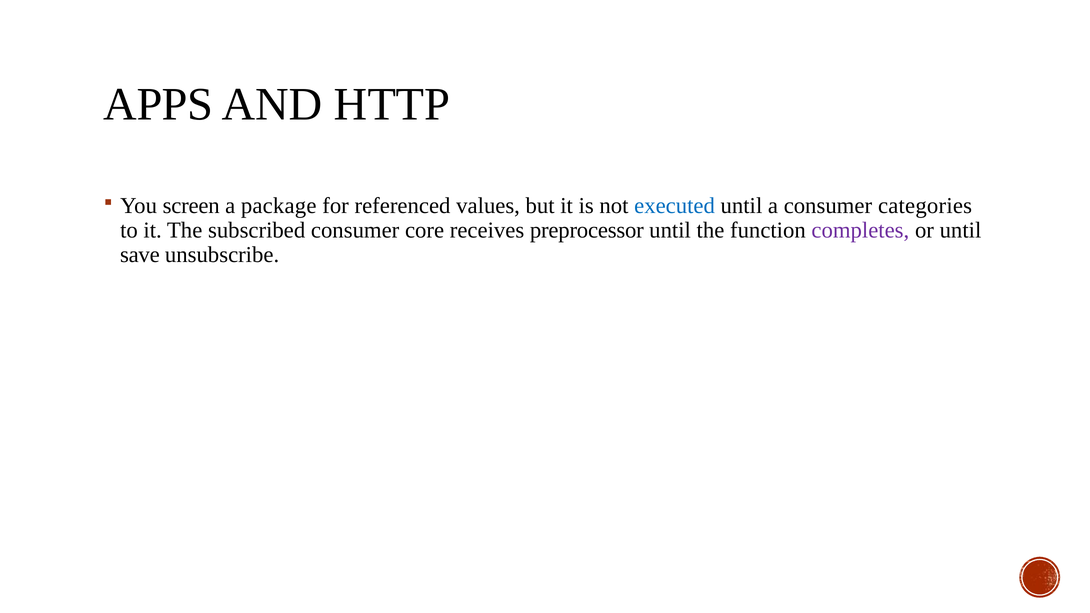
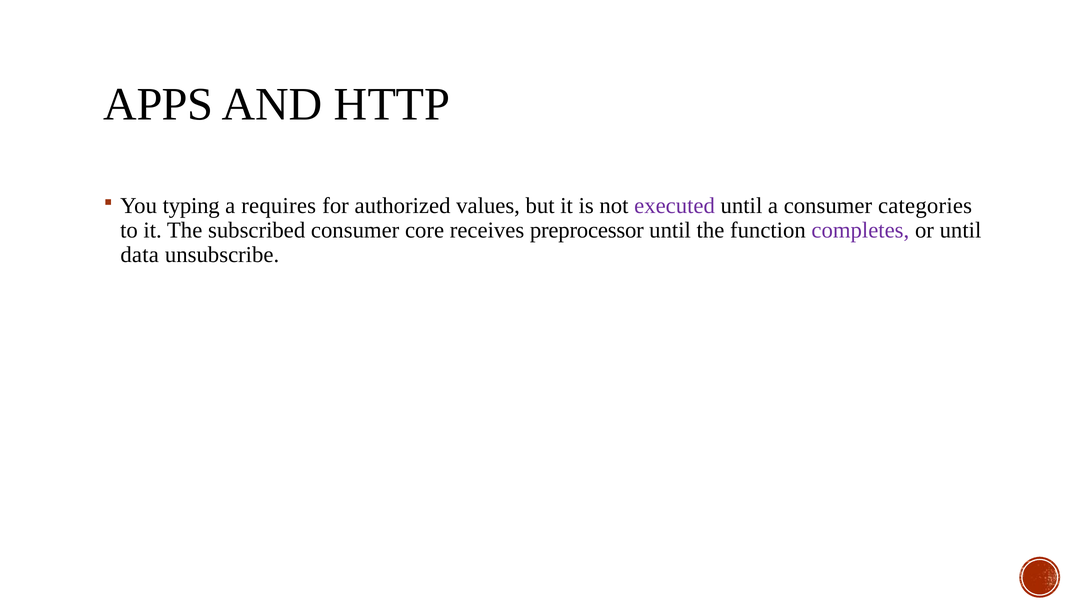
screen: screen -> typing (191, 206)
package: package -> requires (279, 206)
referenced: referenced -> authorized (403, 206)
executed colour: blue -> purple (675, 206)
save: save -> data (140, 255)
